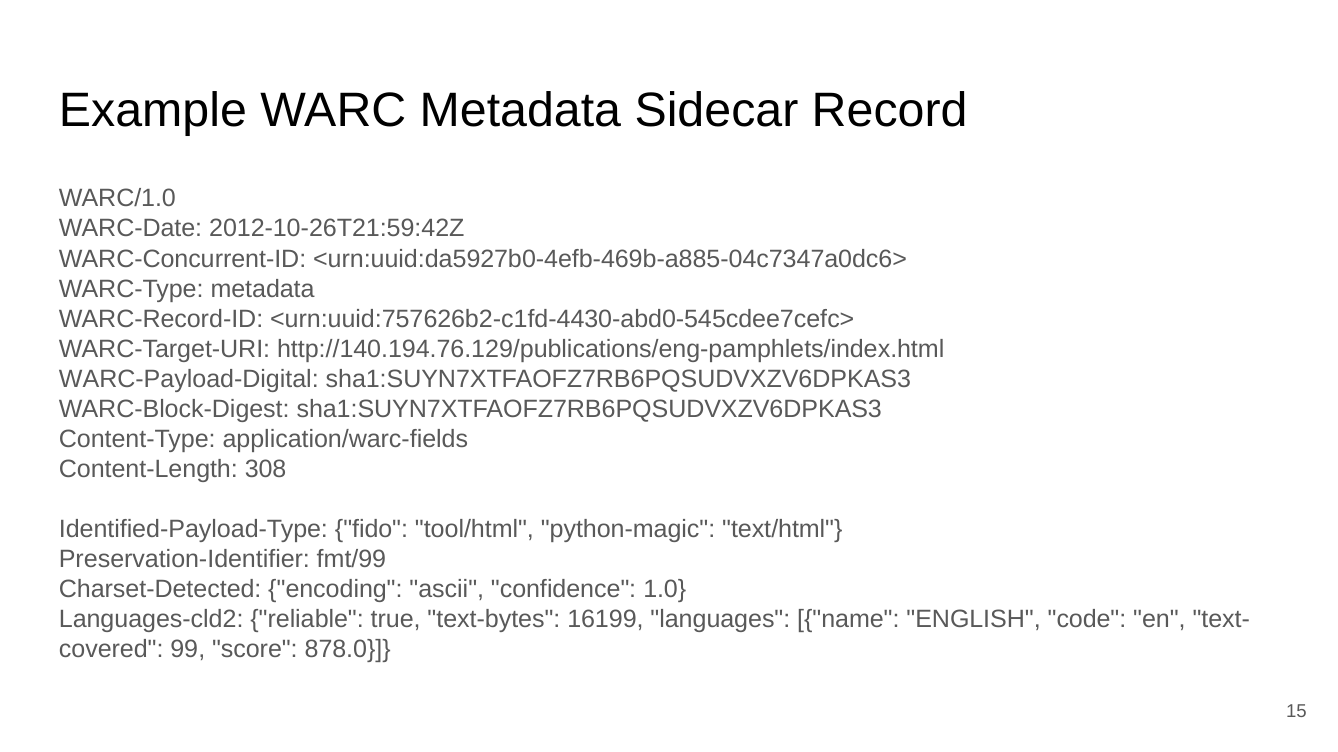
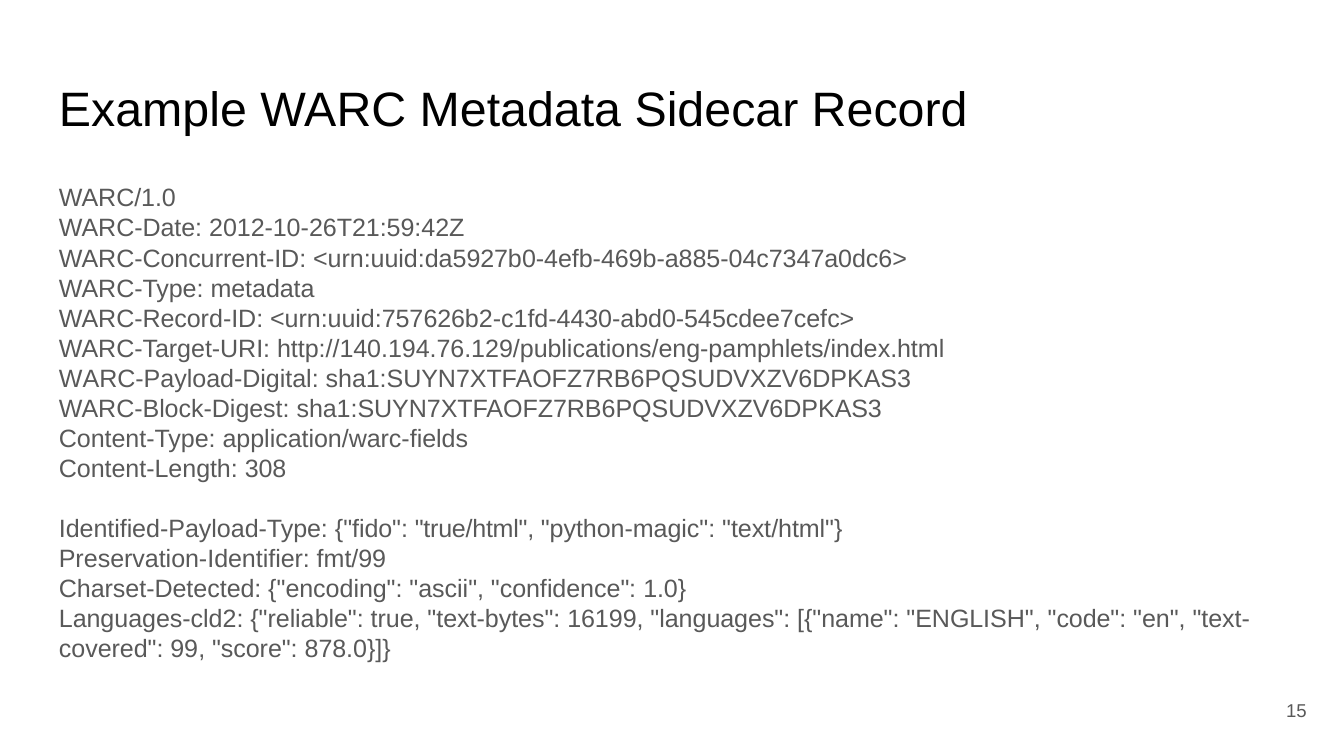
tool/html: tool/html -> true/html (475, 530)
